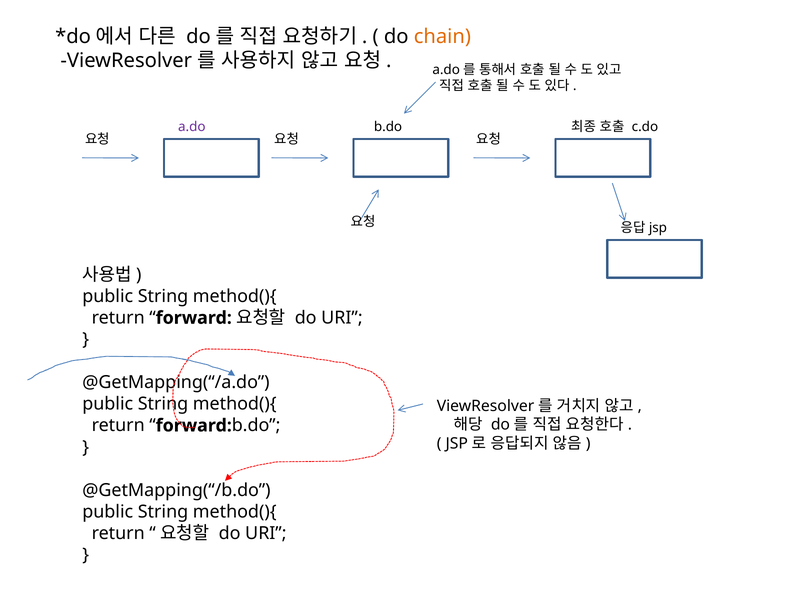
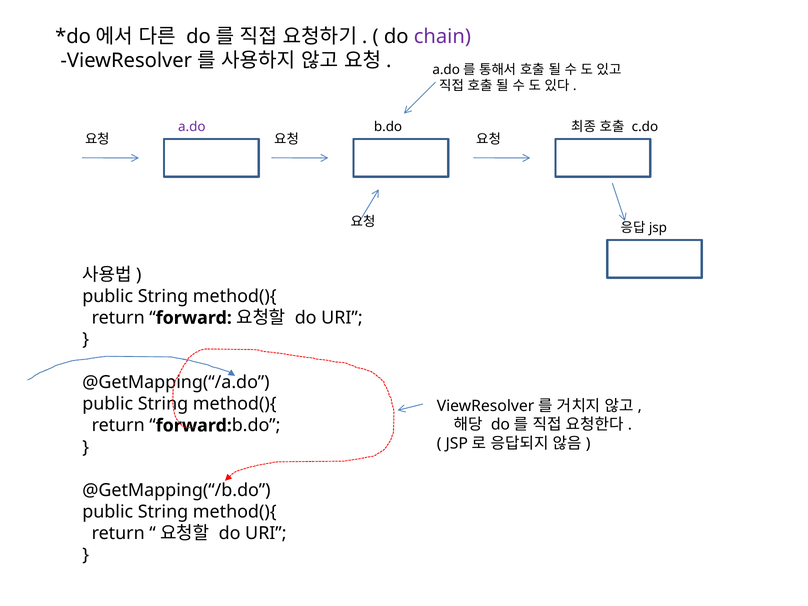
chain colour: orange -> purple (442, 36)
